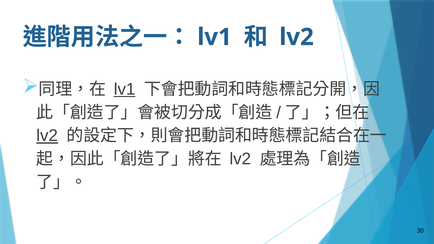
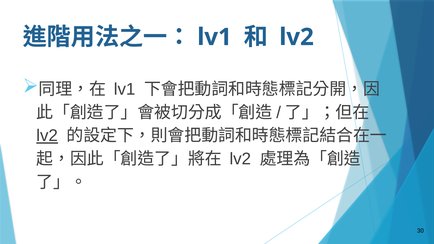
lv1 underline: present -> none (125, 89)
